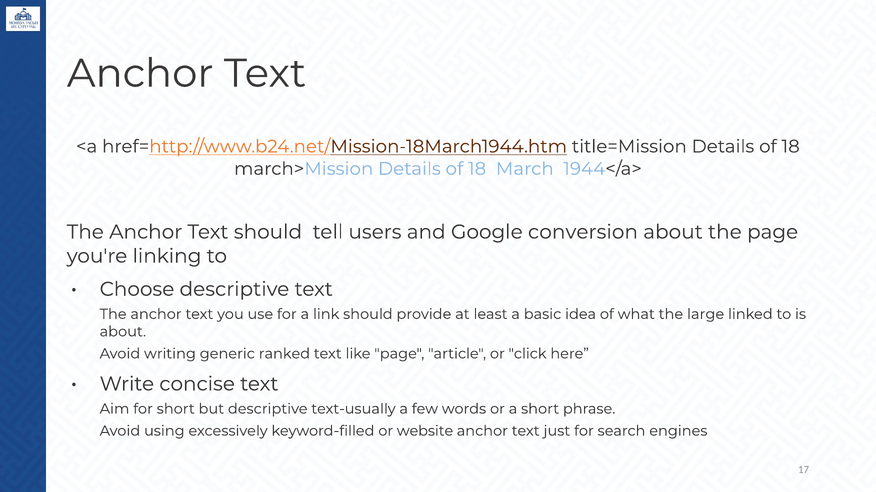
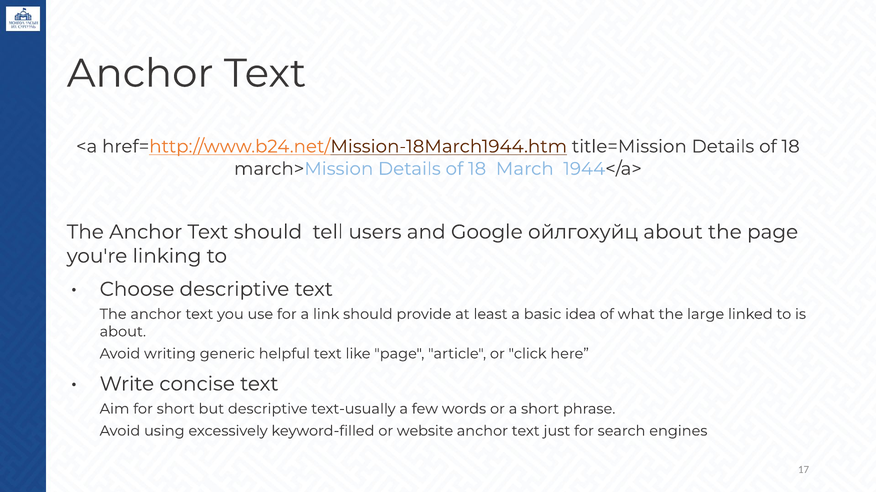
conversion: conversion -> ойлгохуйц (583, 232)
ranked: ranked -> helpful (284, 354)
